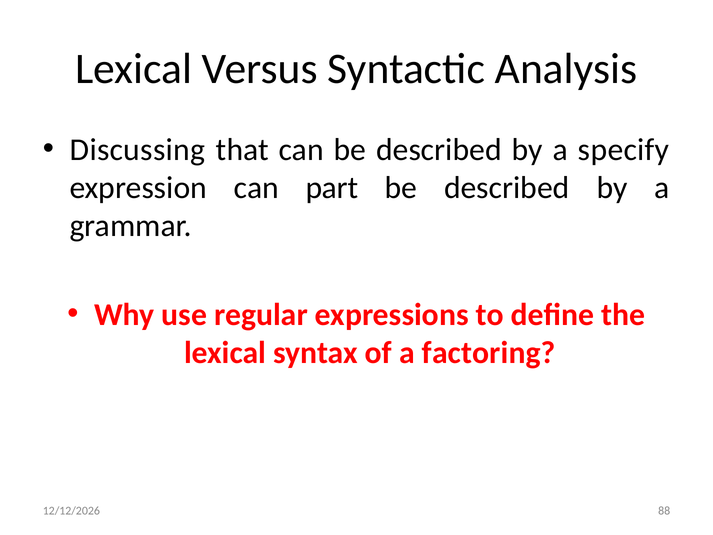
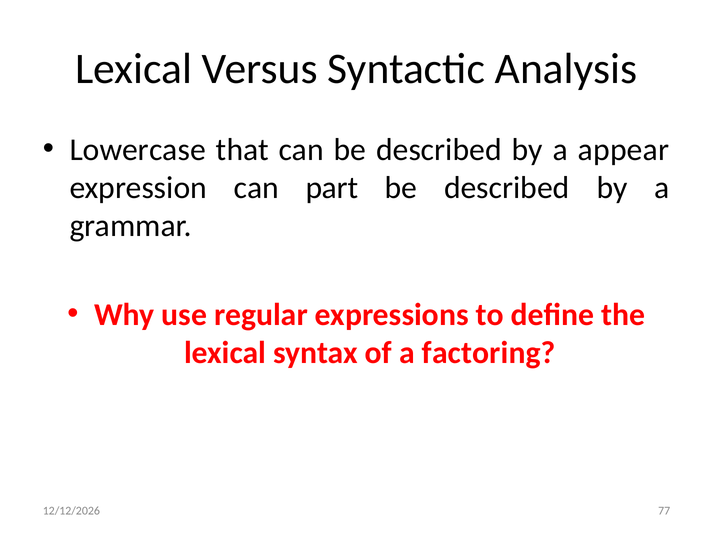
Discussing: Discussing -> Lowercase (138, 150)
specify: specify -> appear (624, 150)
88: 88 -> 77 (664, 511)
